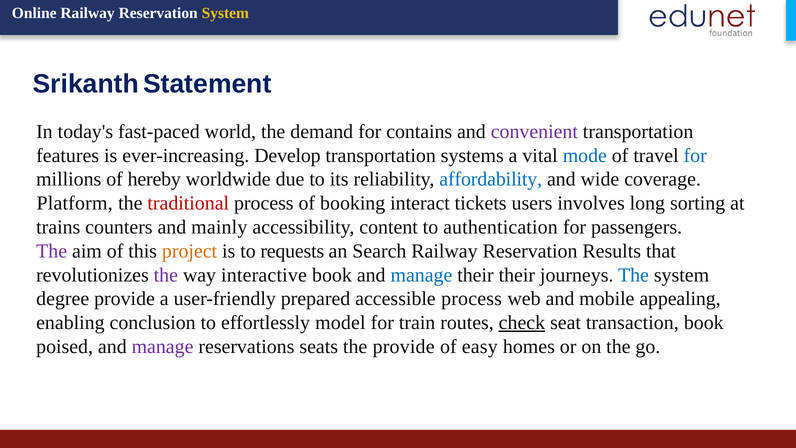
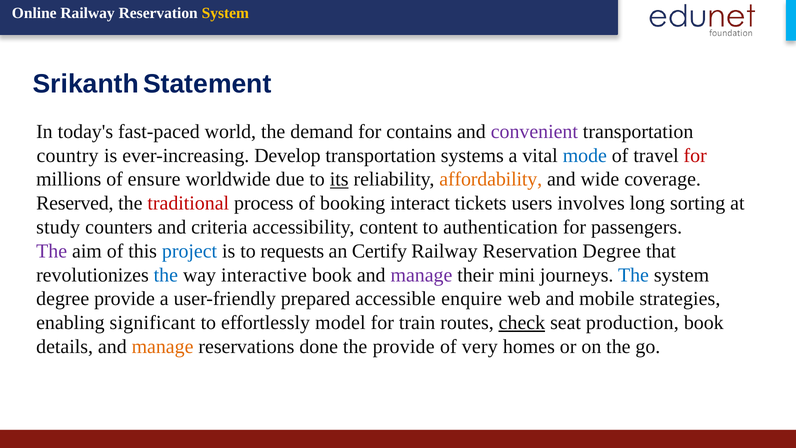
features: features -> country (68, 155)
for colour: blue -> red (695, 155)
hereby: hereby -> ensure (154, 179)
its underline: none -> present (339, 179)
affordability colour: blue -> orange (491, 179)
Platform: Platform -> Reserved (75, 203)
trains: trains -> study (58, 227)
mainly: mainly -> criteria (219, 227)
project colour: orange -> blue (190, 251)
Search: Search -> Certify (379, 251)
Reservation Results: Results -> Degree (612, 251)
the colour: purple -> blue (166, 275)
manage colour: blue -> purple (421, 275)
their their: their -> mini (517, 275)
accessible process: process -> enquire (472, 299)
appealing: appealing -> strategies (680, 299)
conclusion: conclusion -> significant (153, 323)
transaction: transaction -> production (632, 323)
poised: poised -> details (65, 346)
manage colour: purple -> orange (163, 346)
seats: seats -> done (319, 346)
easy: easy -> very (480, 346)
